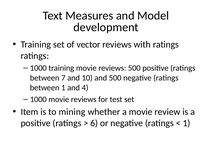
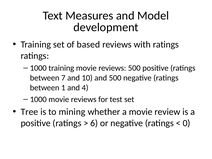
vector: vector -> based (88, 44)
Item: Item -> Tree (29, 112)
1: 1 -> 0 (187, 123)
